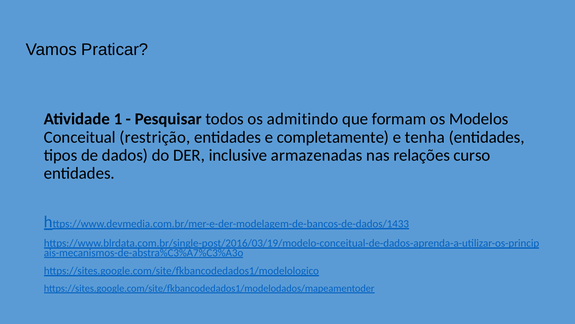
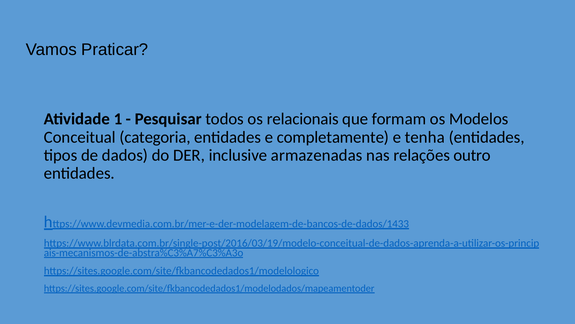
admitindo: admitindo -> relacionais (303, 119)
restrição: restrição -> categoria (155, 137)
curso: curso -> outro (472, 155)
